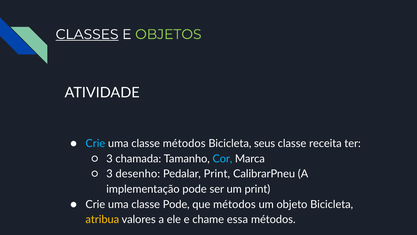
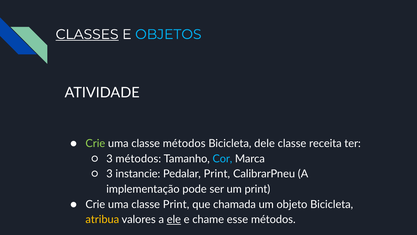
OBJETOS colour: light green -> light blue (168, 34)
Crie colour: light blue -> light green (95, 143)
seus: seus -> dele (265, 143)
3 chamada: chamada -> métodos (138, 159)
desenho: desenho -> instancie (138, 174)
classe Pode: Pode -> Print (176, 204)
que métodos: métodos -> chamada (234, 204)
ele underline: none -> present (174, 219)
essa: essa -> esse (237, 219)
